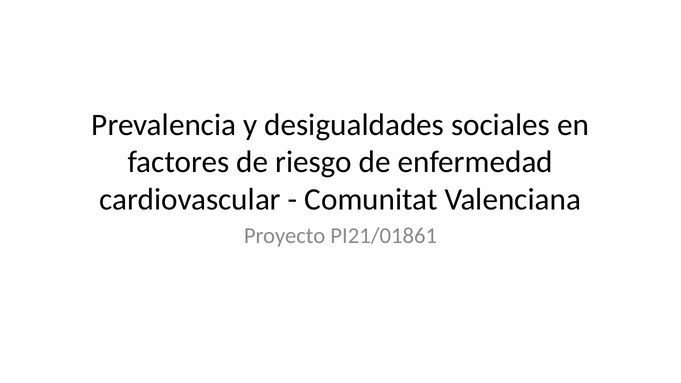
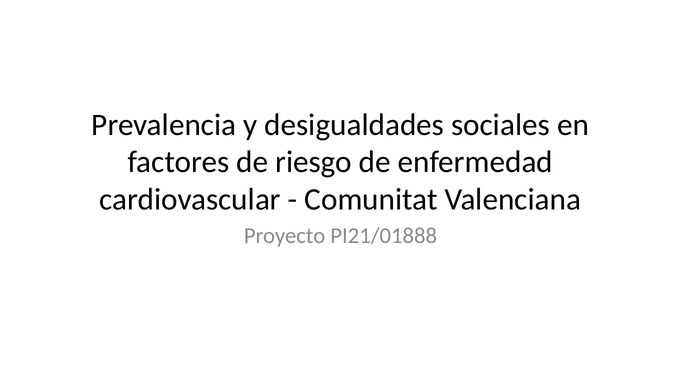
PI21/01861: PI21/01861 -> PI21/01888 (384, 236)
